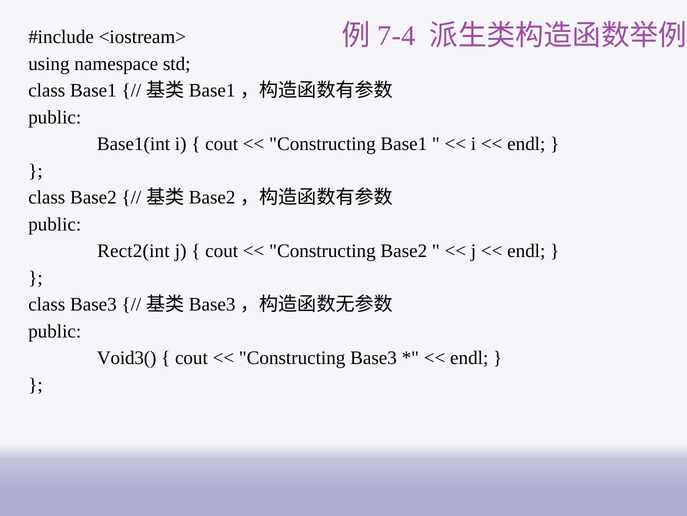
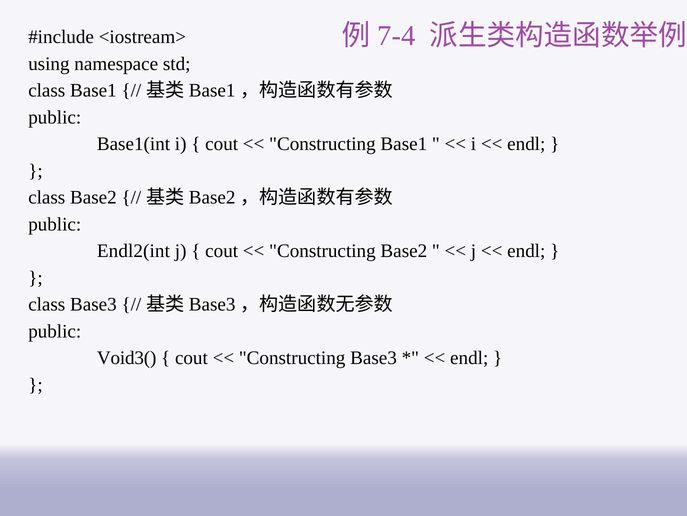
Rect2(int: Rect2(int -> Endl2(int (133, 251)
